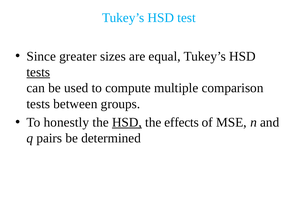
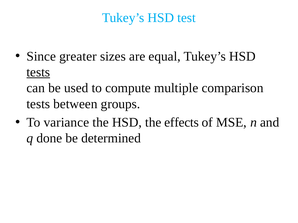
honestly: honestly -> variance (66, 123)
HSD underline: present -> none (127, 123)
pairs: pairs -> done (49, 139)
